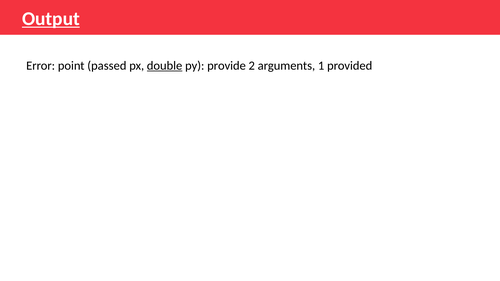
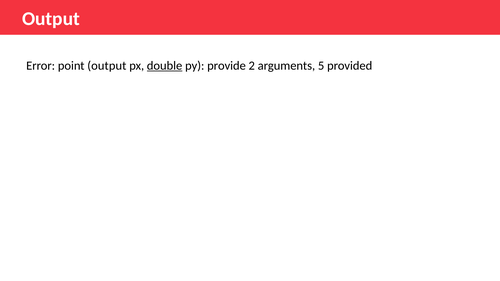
Output underline: present -> none (51, 19)
point passed: passed -> output (107, 66)
1: 1 -> 5 (321, 66)
